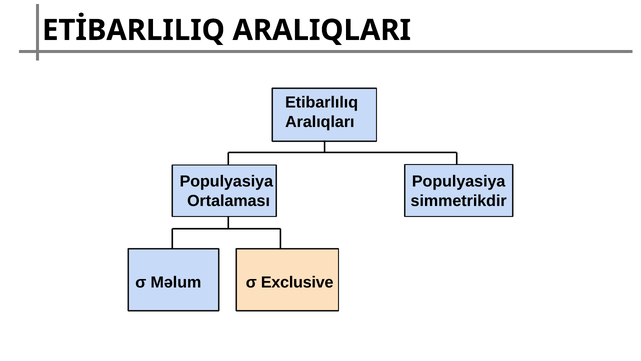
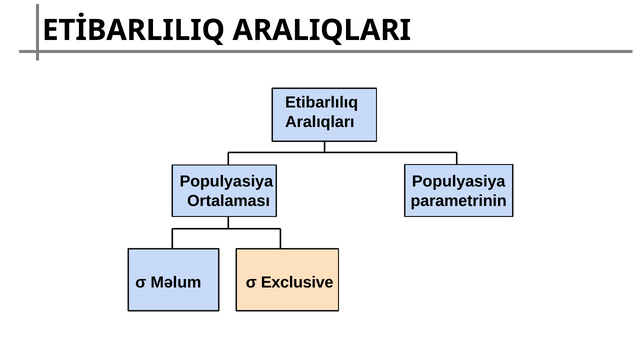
simmetrikdir: simmetrikdir -> parametrinin (459, 201)
